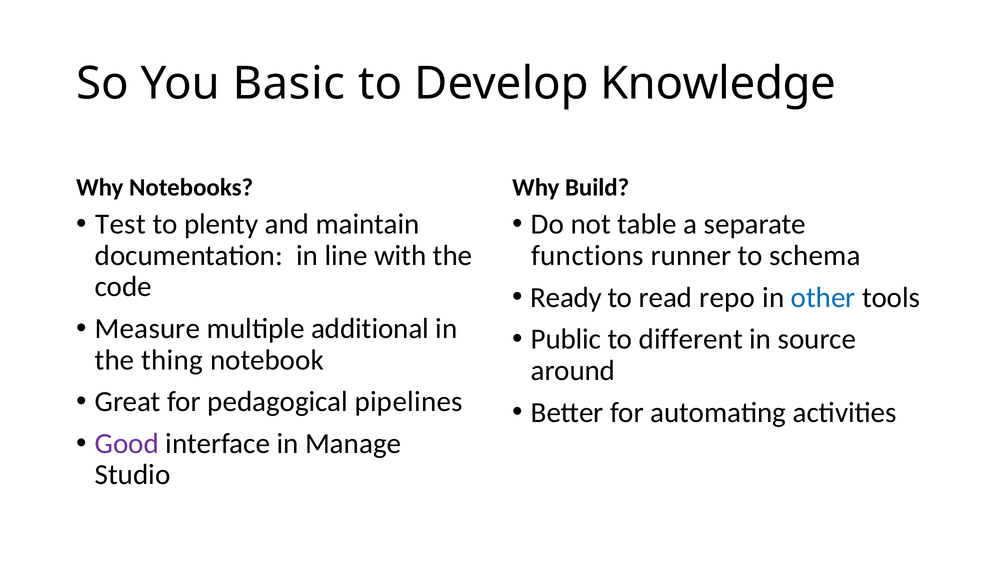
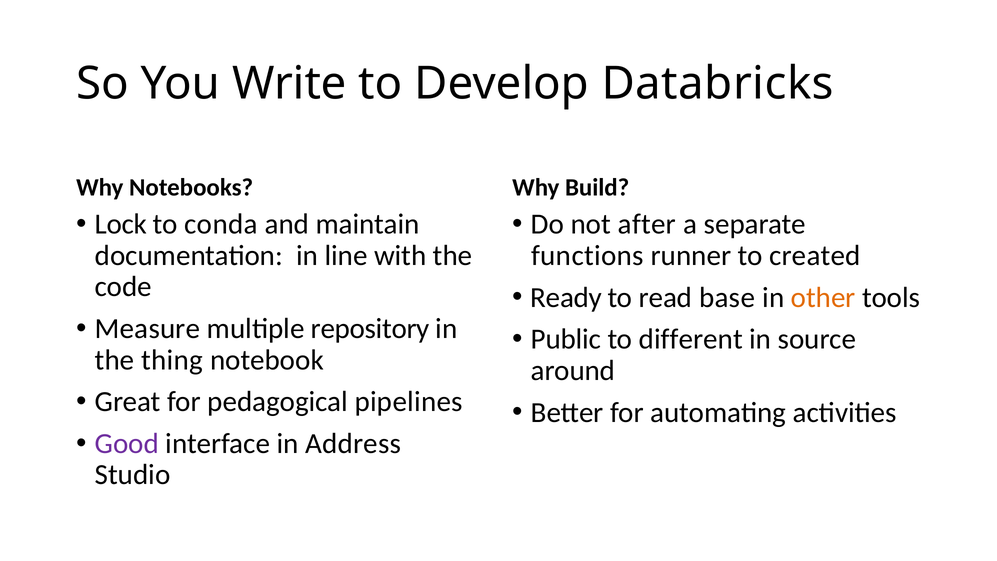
Basic: Basic -> Write (289, 84)
Knowledge: Knowledge -> Databricks (718, 84)
Test: Test -> Lock (121, 224)
plenty: plenty -> conda (221, 224)
table: table -> after (647, 224)
schema: schema -> created (815, 256)
repo: repo -> base (727, 297)
other colour: blue -> orange (823, 297)
additional: additional -> repository (370, 329)
Manage: Manage -> Address (353, 443)
